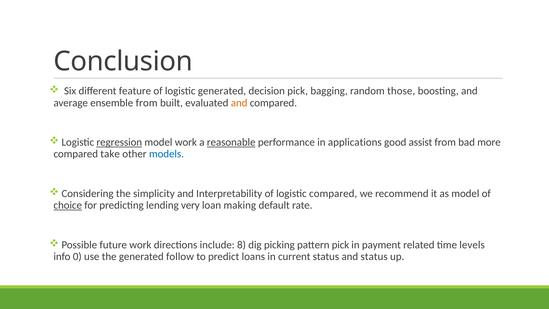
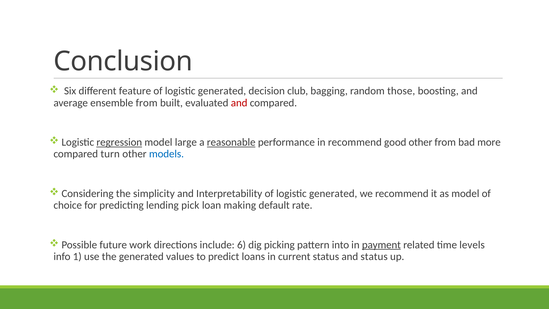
decision pick: pick -> club (298, 91)
and colour: orange -> red (239, 103)
model work: work -> large (186, 142)
in applications: applications -> recommend (355, 142)
good assist: assist -> other (420, 142)
take: take -> turn (110, 154)
Interpretability of logistic compared: compared -> generated (333, 193)
choice underline: present -> none (68, 205)
very: very -> pick (190, 205)
8: 8 -> 6 (241, 245)
pattern pick: pick -> into (340, 245)
payment underline: none -> present (381, 245)
0: 0 -> 1 (77, 256)
follow: follow -> values (180, 256)
